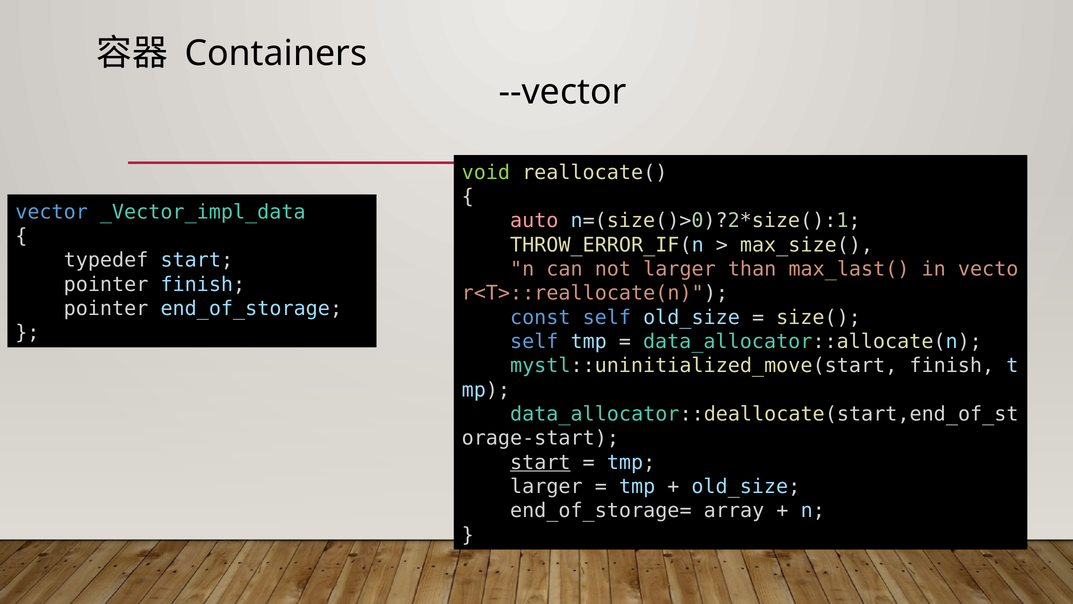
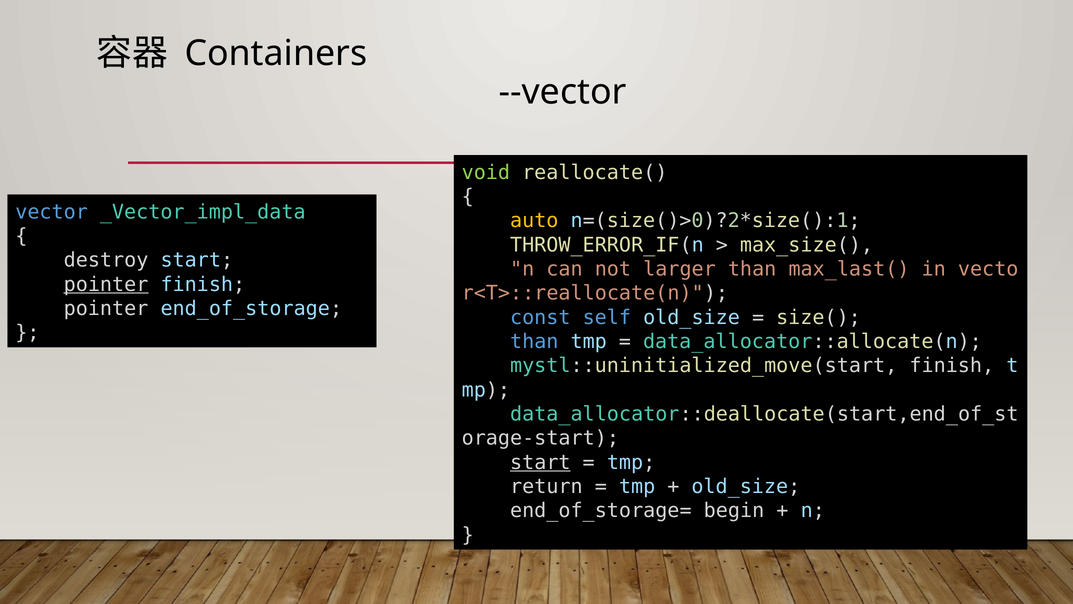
auto colour: pink -> yellow (534, 221)
typedef: typedef -> destroy (106, 260)
pointer underline: none -> present (106, 284)
self: self -> than (534, 341)
larger: larger -> return (546, 486)
array: array -> begin (734, 510)
